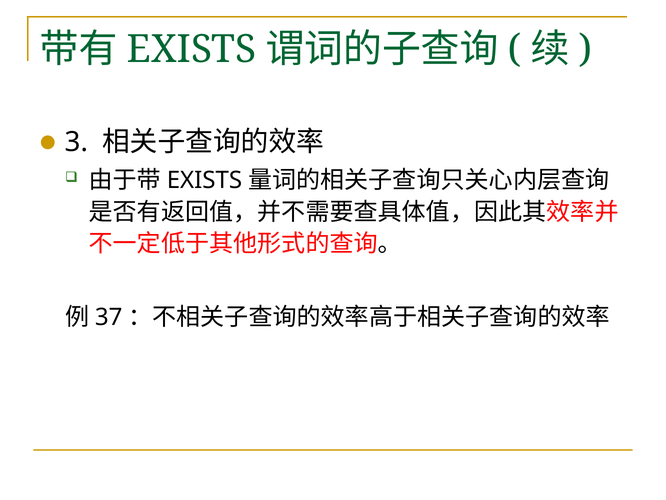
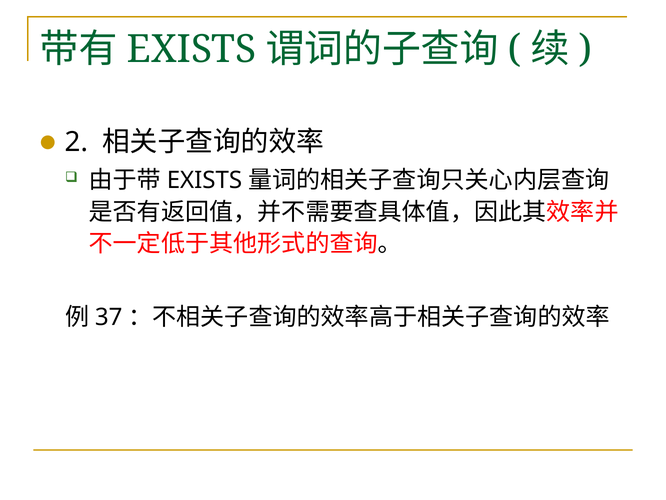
3: 3 -> 2 (77, 142)
